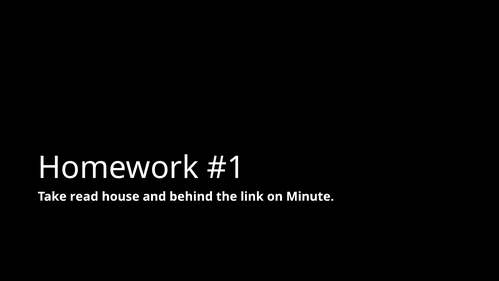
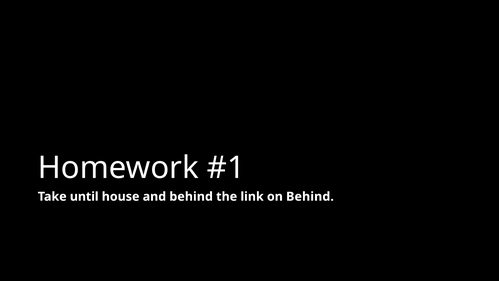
read: read -> until (84, 196)
on Minute: Minute -> Behind (310, 196)
